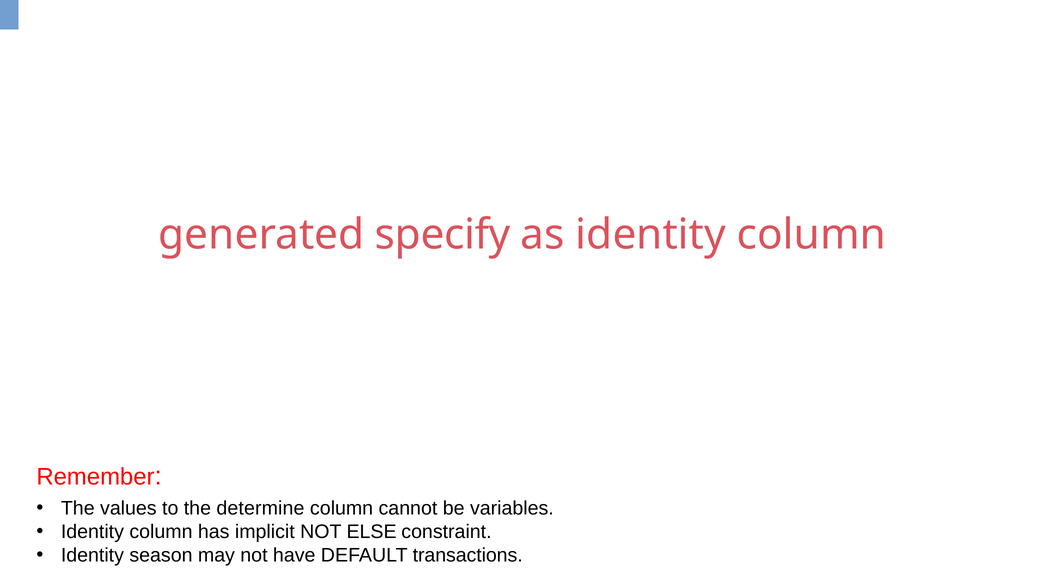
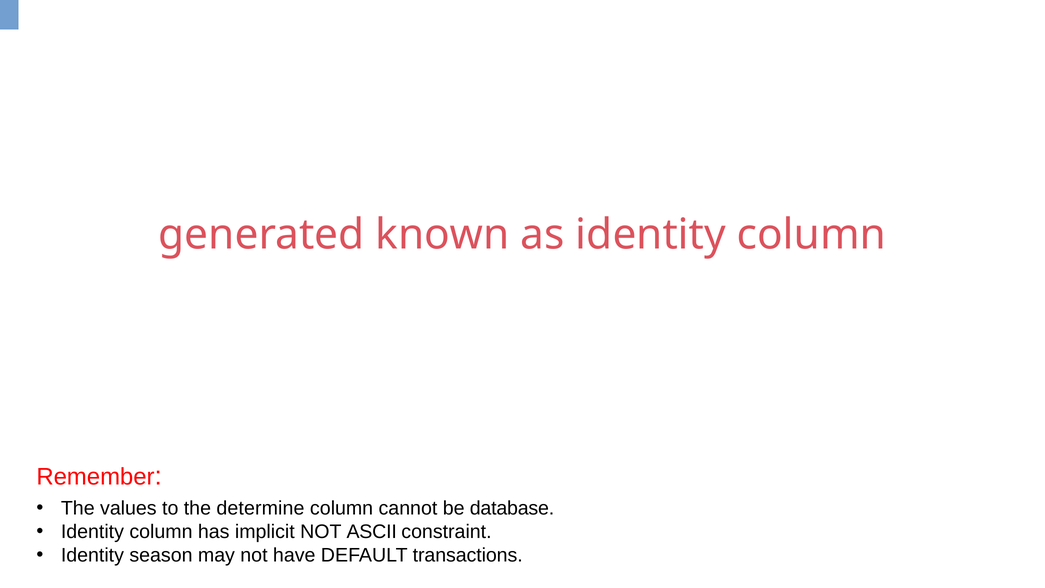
specify: specify -> known (442, 235)
variables: variables -> database (512, 508)
ELSE: ELSE -> ASCII (372, 531)
